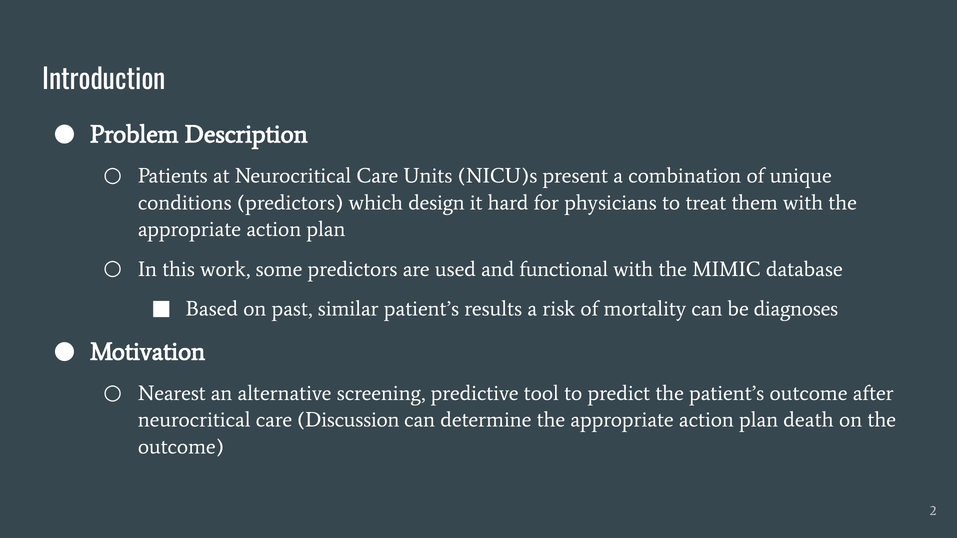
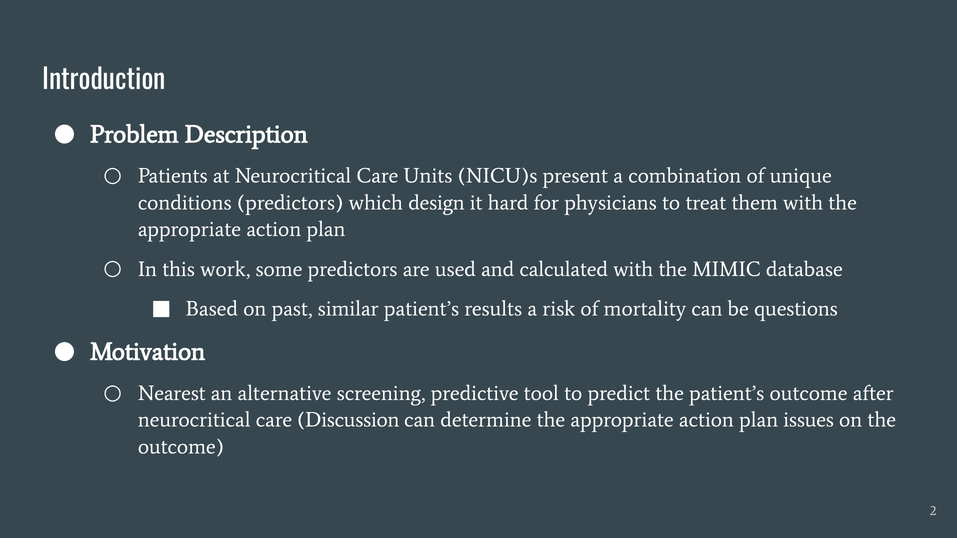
functional: functional -> calculated (564, 269)
diagnoses: diagnoses -> questions (796, 309)
death: death -> issues (809, 420)
